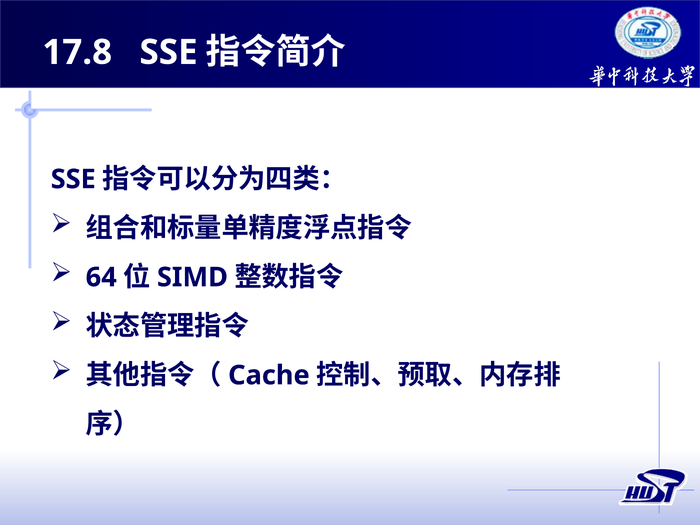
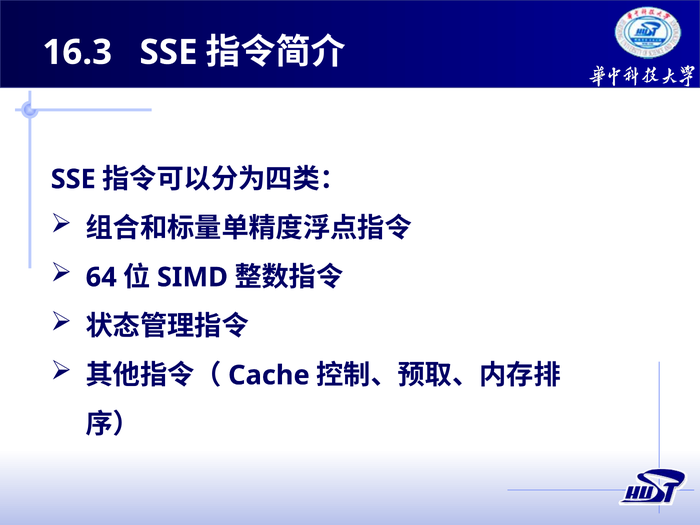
17.8: 17.8 -> 16.3 (77, 52)
